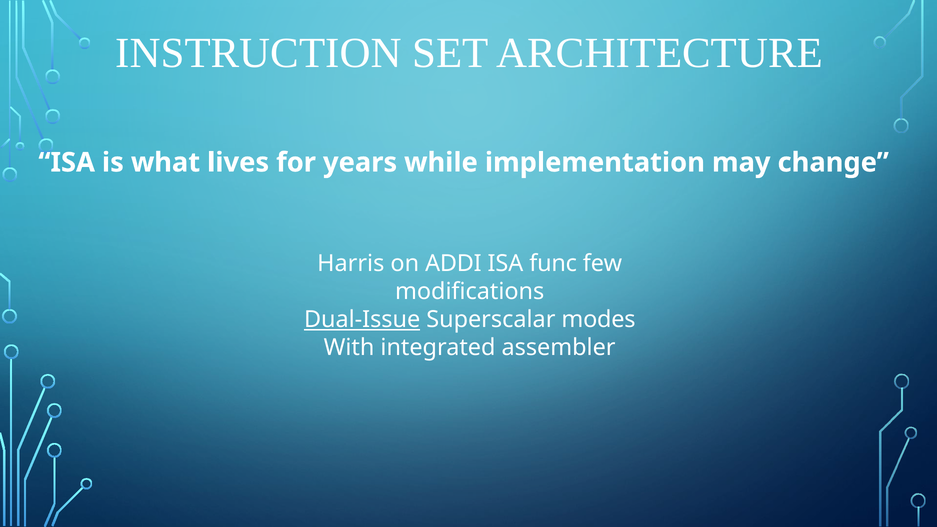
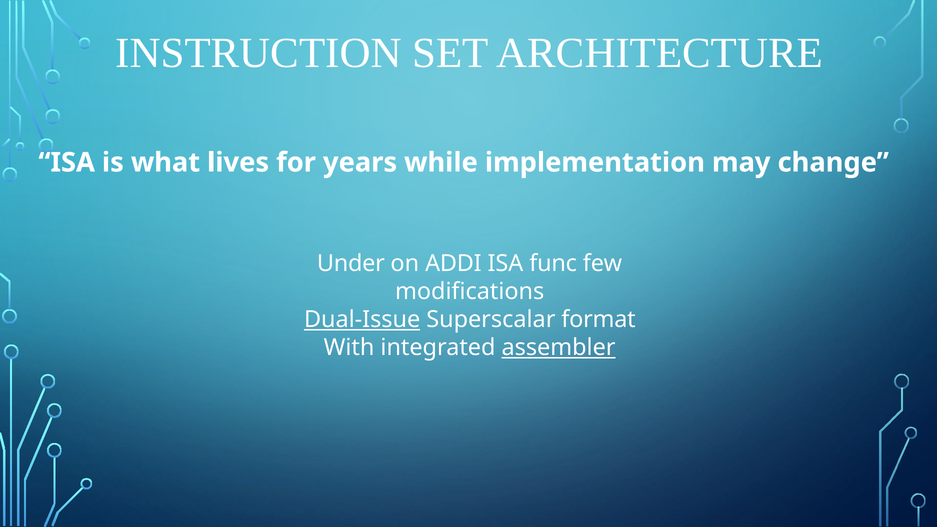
Harris: Harris -> Under (351, 263)
modes: modes -> format (598, 320)
assembler underline: none -> present (559, 348)
